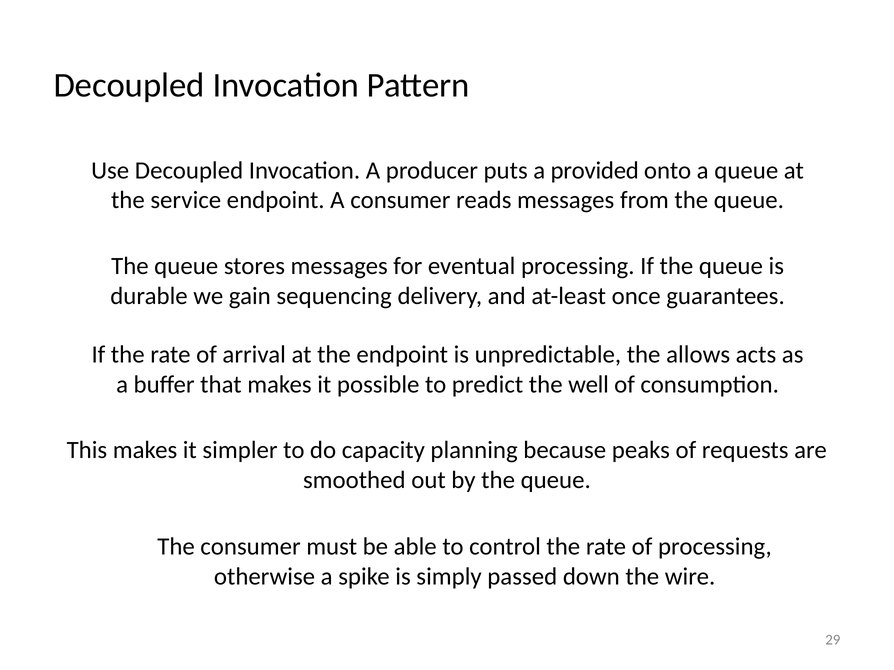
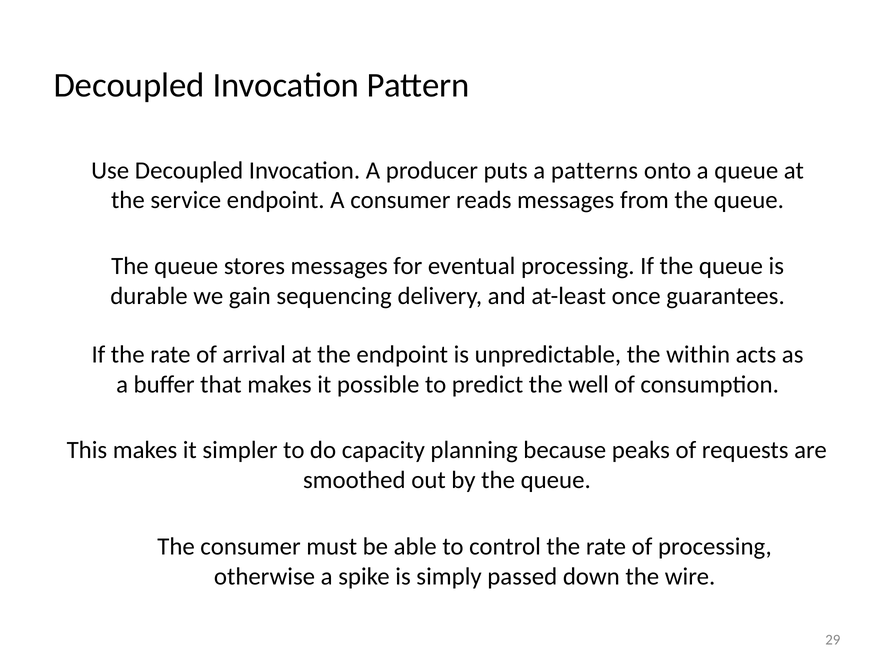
provided: provided -> patterns (594, 171)
allows: allows -> within (698, 355)
